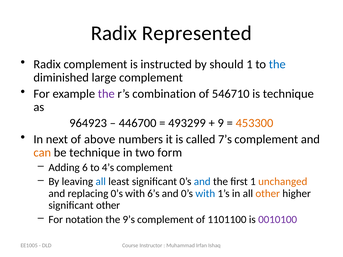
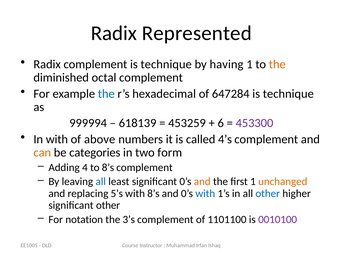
complement is instructed: instructed -> technique (166, 64)
should: should -> having (227, 64)
the colour: blue -> orange (277, 64)
large: large -> octal (104, 78)
the colour: purple -> blue (106, 94)
combination: combination -> hexadecimal (164, 94)
546710: 546710 -> 647284 (231, 94)
964923: 964923 -> 999994 (88, 123)
446700: 446700 -> 618139 (138, 123)
493299: 493299 -> 453259 (187, 123)
9: 9 -> 6 (221, 123)
453300 colour: orange -> purple (254, 123)
In next: next -> with (57, 139)
7’s: 7’s -> 4’s (225, 139)
be technique: technique -> categories (95, 153)
6: 6 -> 4 (85, 168)
to 4’s: 4’s -> 8’s (108, 168)
and colour: blue -> orange (202, 182)
replacing 0’s: 0’s -> 5’s (117, 194)
with 6’s: 6’s -> 8’s (153, 194)
other colour: orange -> blue (268, 194)
9’s: 9’s -> 3’s (129, 220)
